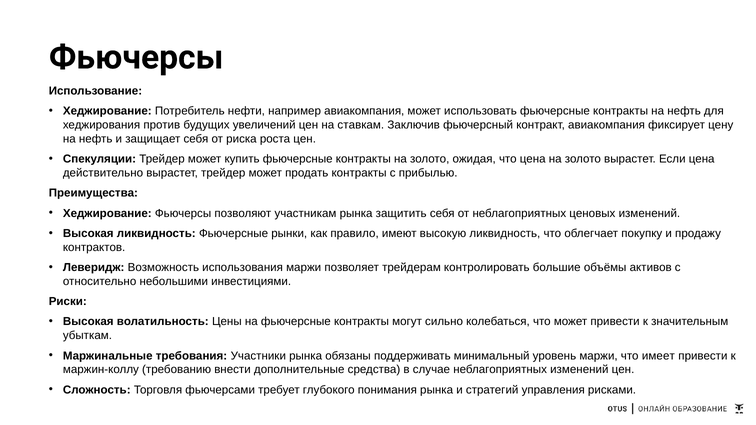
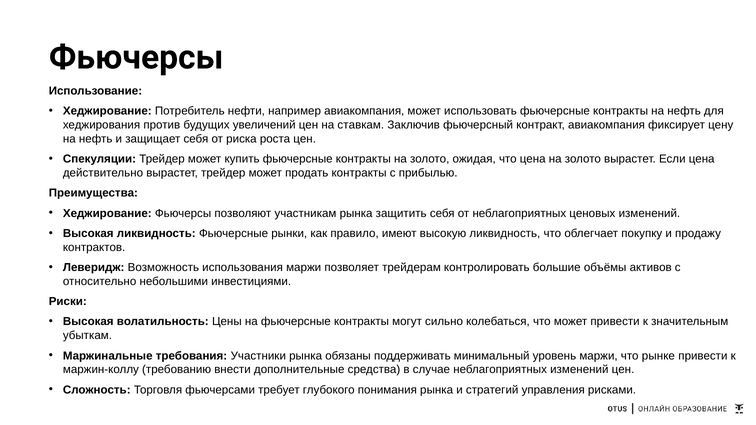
имеет: имеет -> рынке (658, 356)
